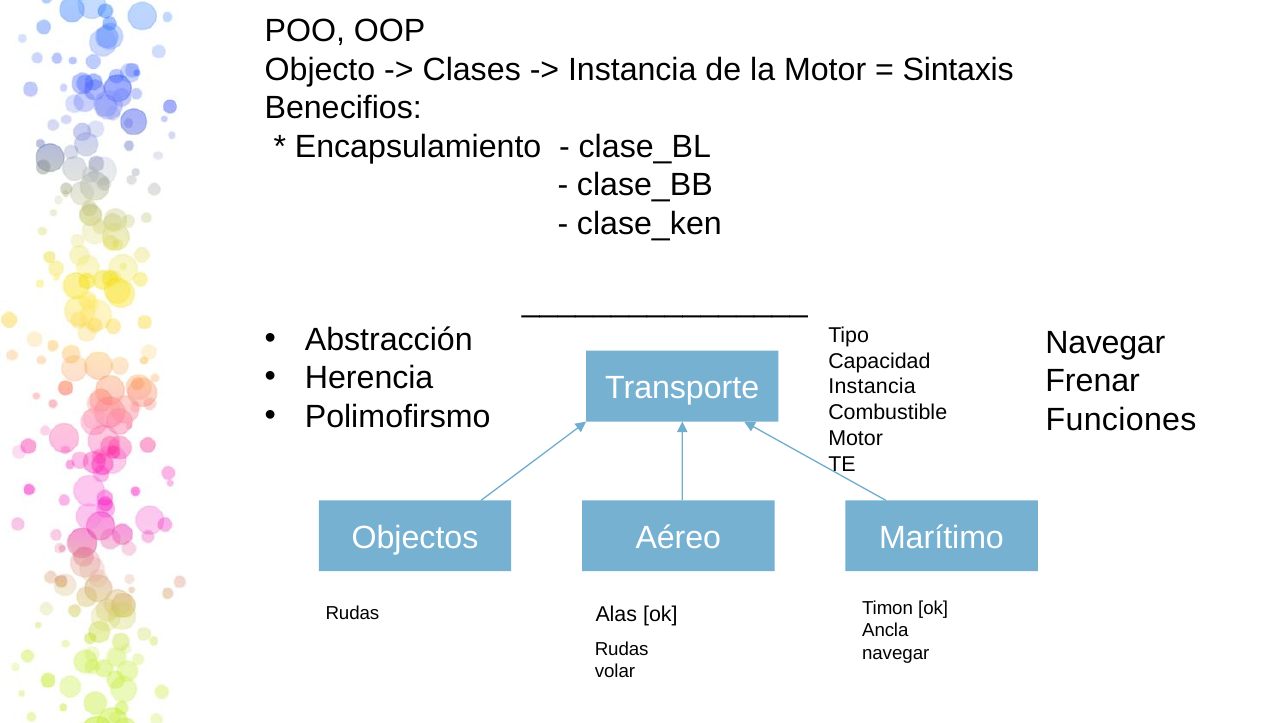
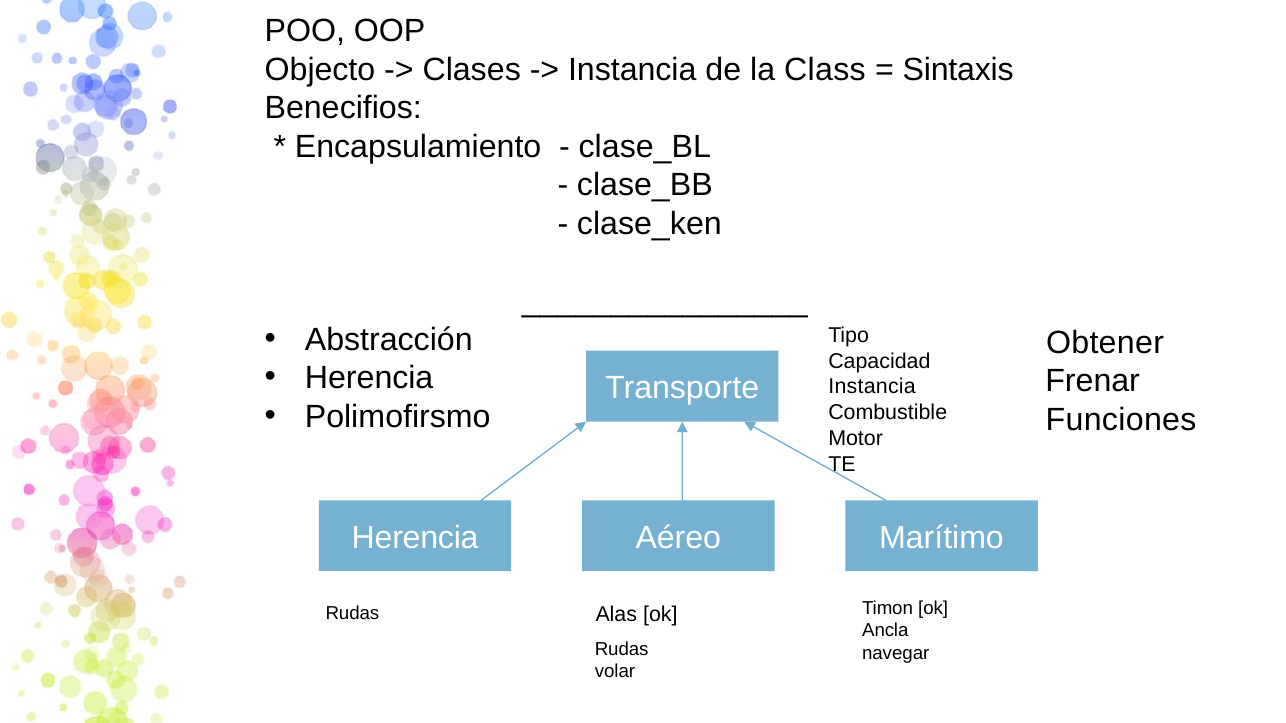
la Motor: Motor -> Class (825, 70)
Navegar: Navegar -> Obtener (1105, 343)
Objectos: Objectos -> Herencia (415, 538)
